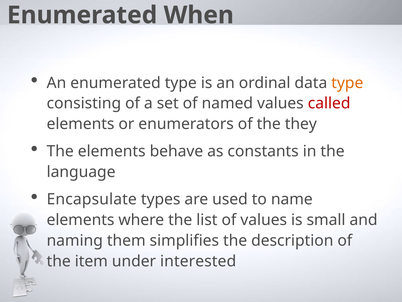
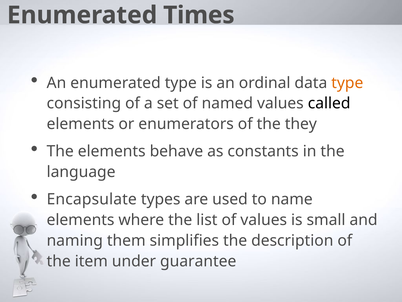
When: When -> Times (199, 15)
called colour: red -> black (329, 103)
interested: interested -> guarantee (198, 261)
